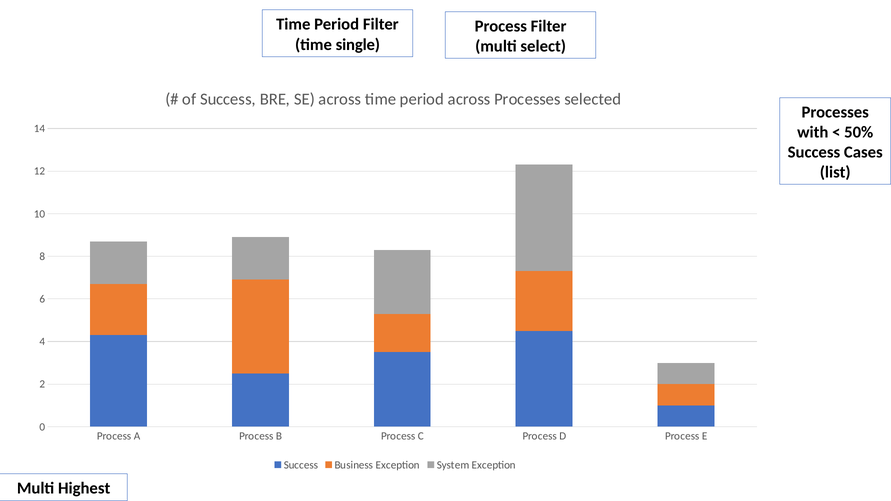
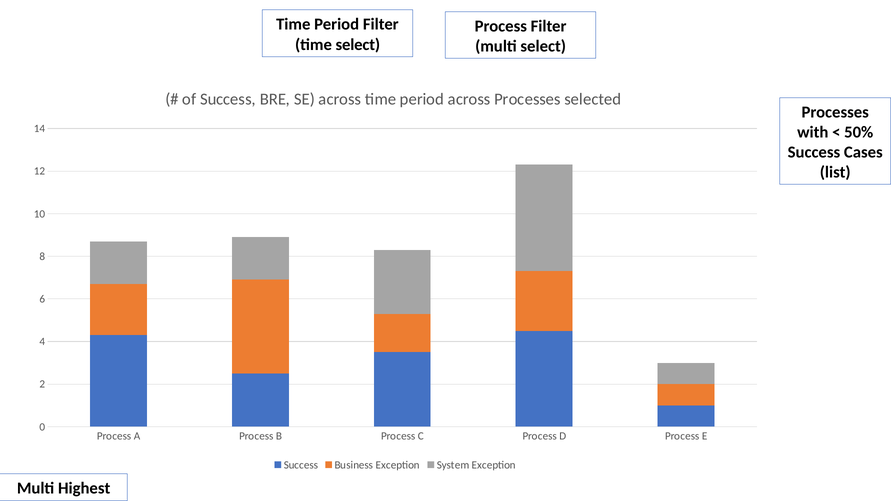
time single: single -> select (358, 45)
